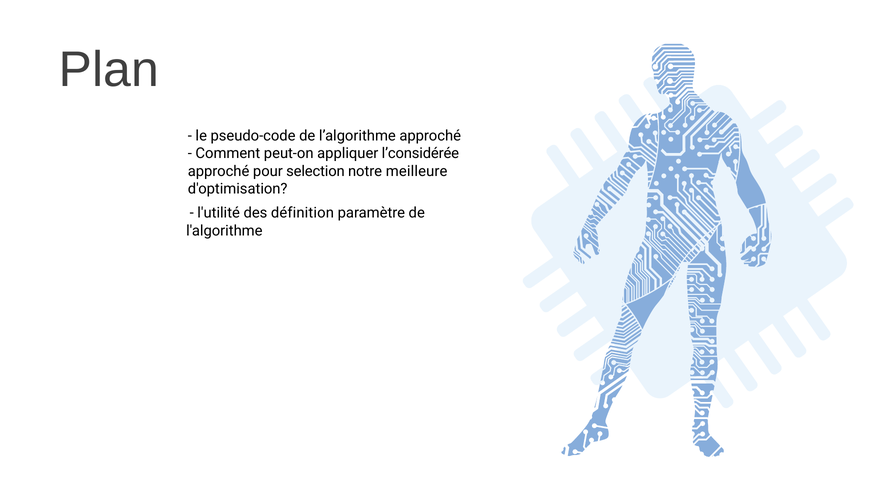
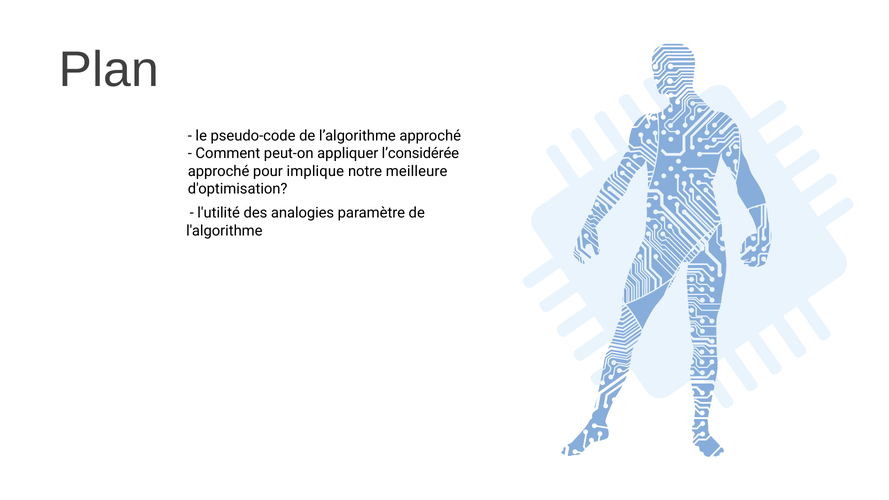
selection: selection -> implique (315, 171)
définition: définition -> analogies (303, 213)
